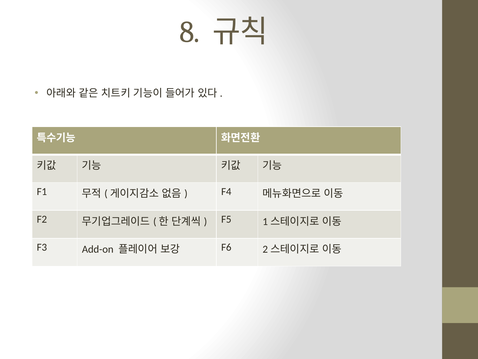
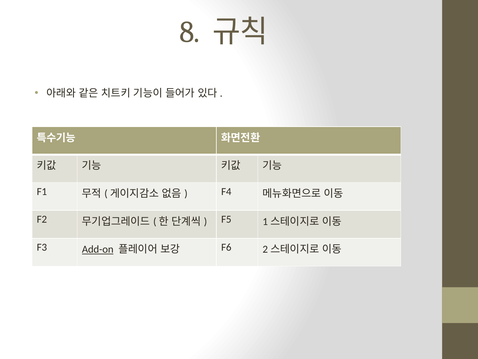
Add-on underline: none -> present (98, 249)
